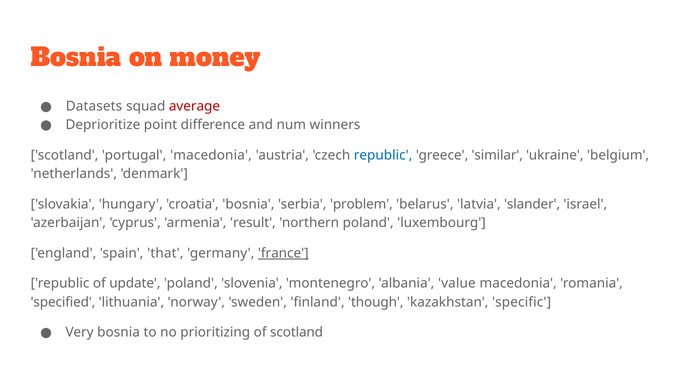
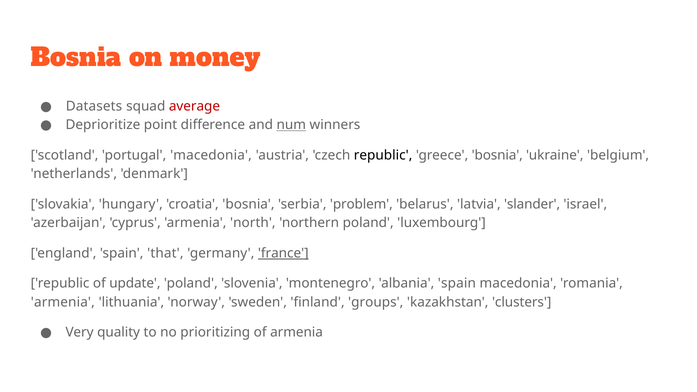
num underline: none -> present (291, 125)
republic colour: blue -> black (383, 155)
greece similar: similar -> bosnia (497, 155)
result: result -> north (253, 223)
albania value: value -> spain (457, 284)
specified: specified -> armenia (63, 302)
though: though -> groups (376, 302)
specific: specific -> clusters (522, 302)
Very bosnia: bosnia -> quality (119, 333)
of scotland: scotland -> armenia (297, 333)
